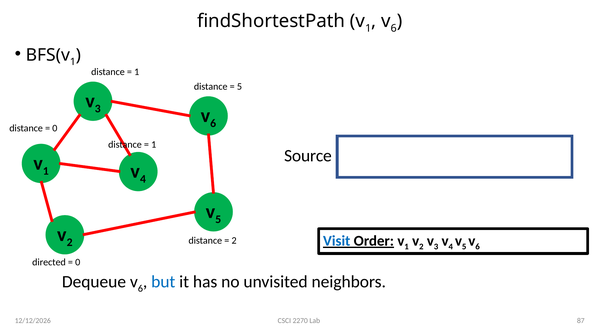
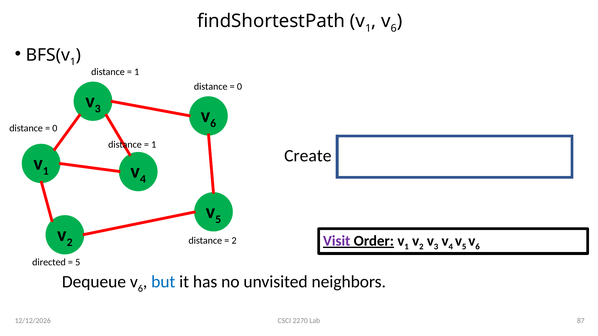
5: 5 -> 0 (239, 87)
Source: Source -> Create (308, 156)
Visit colour: blue -> purple (337, 241)
0: 0 -> 5 (78, 263)
